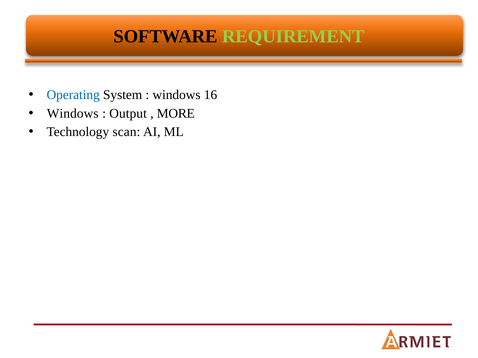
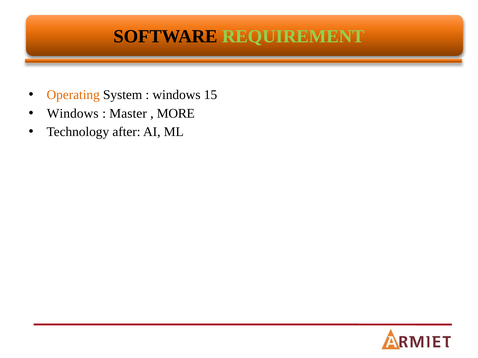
Operating colour: blue -> orange (73, 95)
16: 16 -> 15 (211, 95)
Output: Output -> Master (128, 114)
scan: scan -> after (126, 132)
